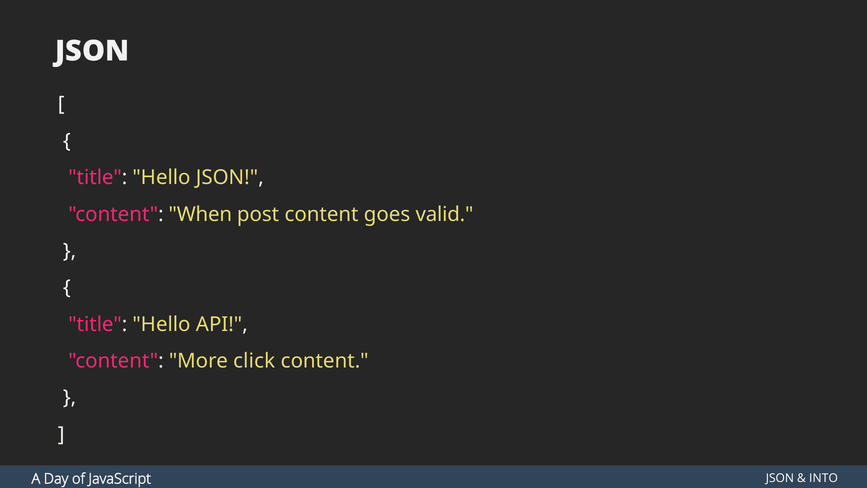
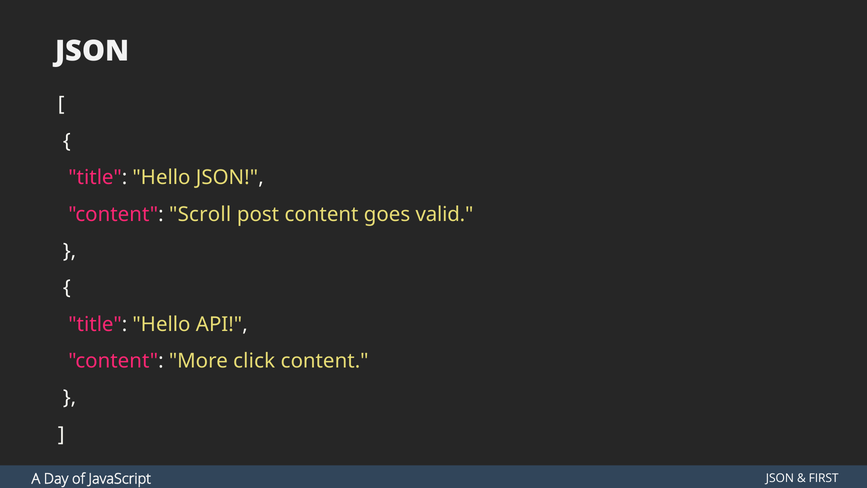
When: When -> Scroll (200, 214)
INTO: INTO -> FIRST (824, 478)
